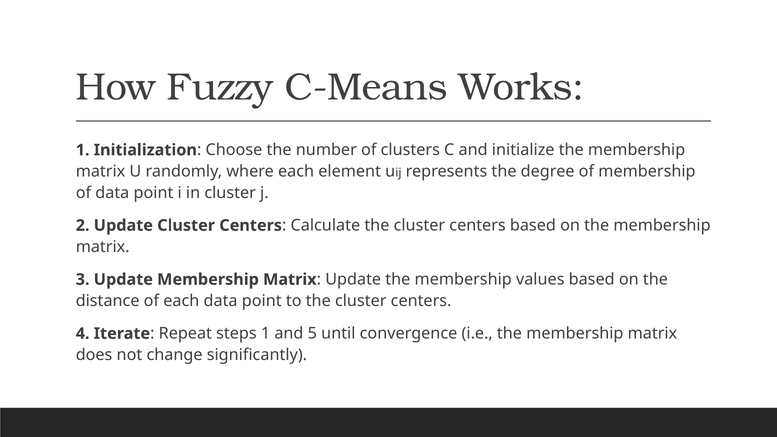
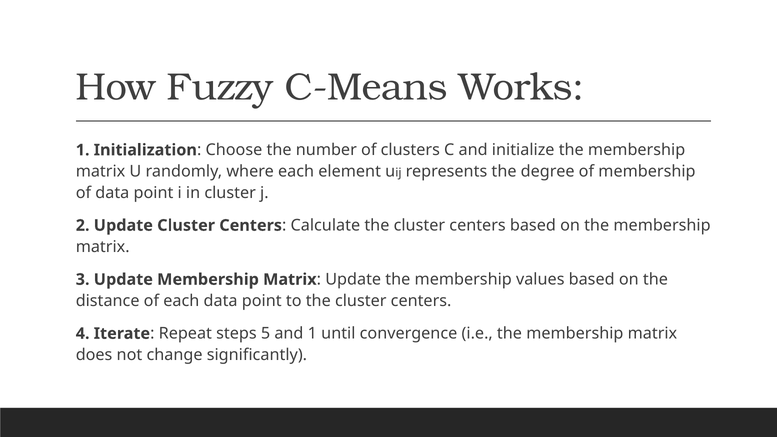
steps 1: 1 -> 5 (266, 334)
and 5: 5 -> 1 (312, 334)
